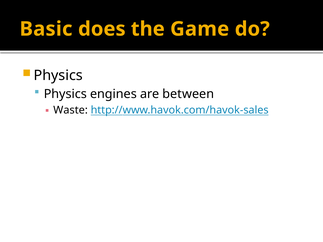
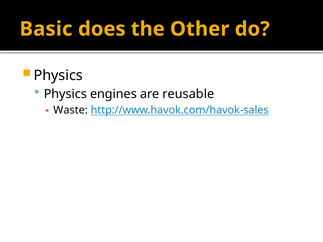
Game: Game -> Other (200, 29)
between: between -> reusable (188, 94)
